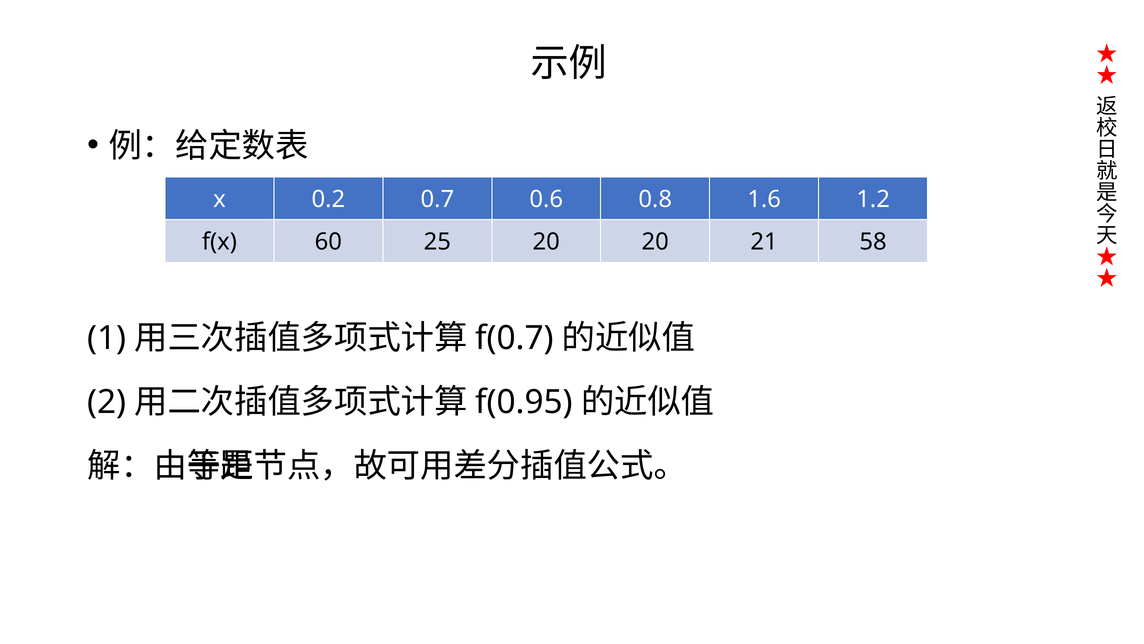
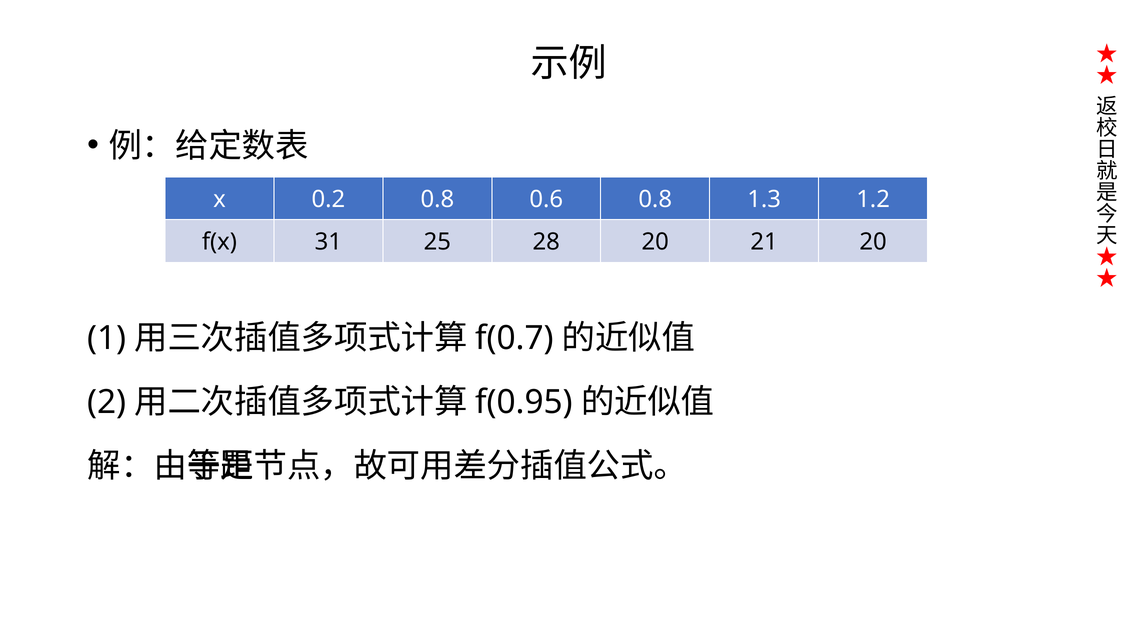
0.2 0.7: 0.7 -> 0.8 (437, 199)
1.6: 1.6 -> 1.3 (764, 199)
60: 60 -> 31 (328, 242)
25 20: 20 -> 28 (546, 242)
21 58: 58 -> 20 (873, 242)
